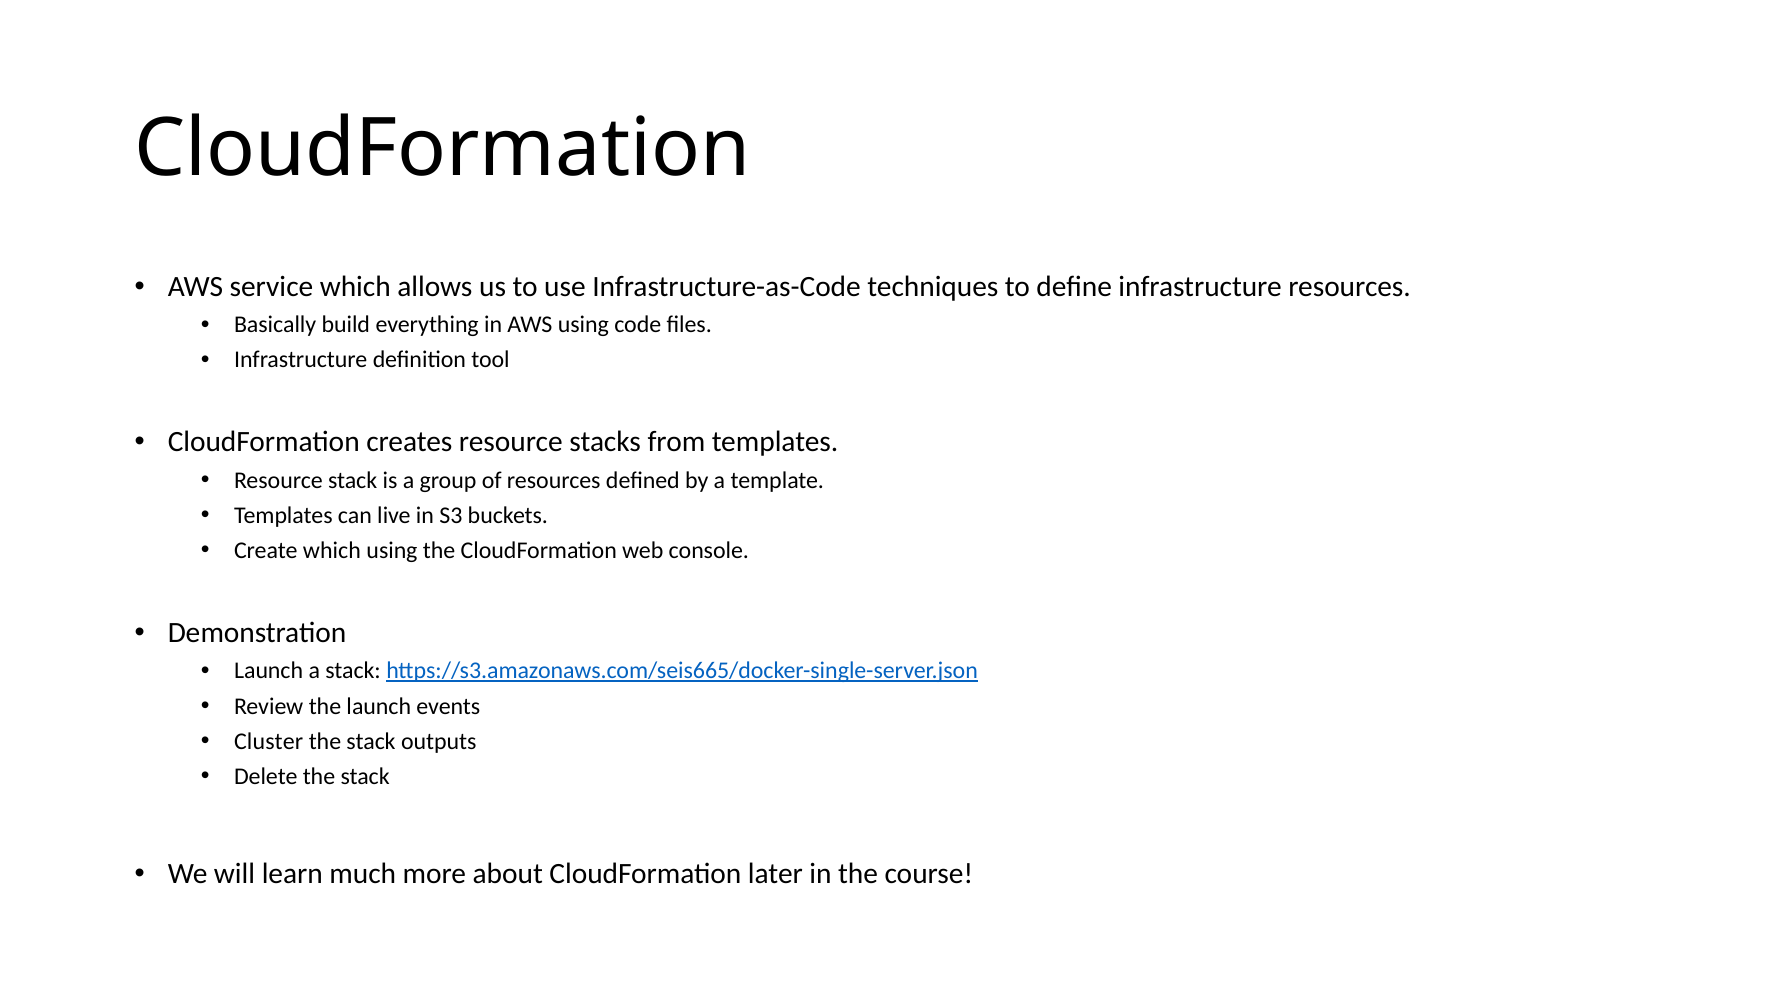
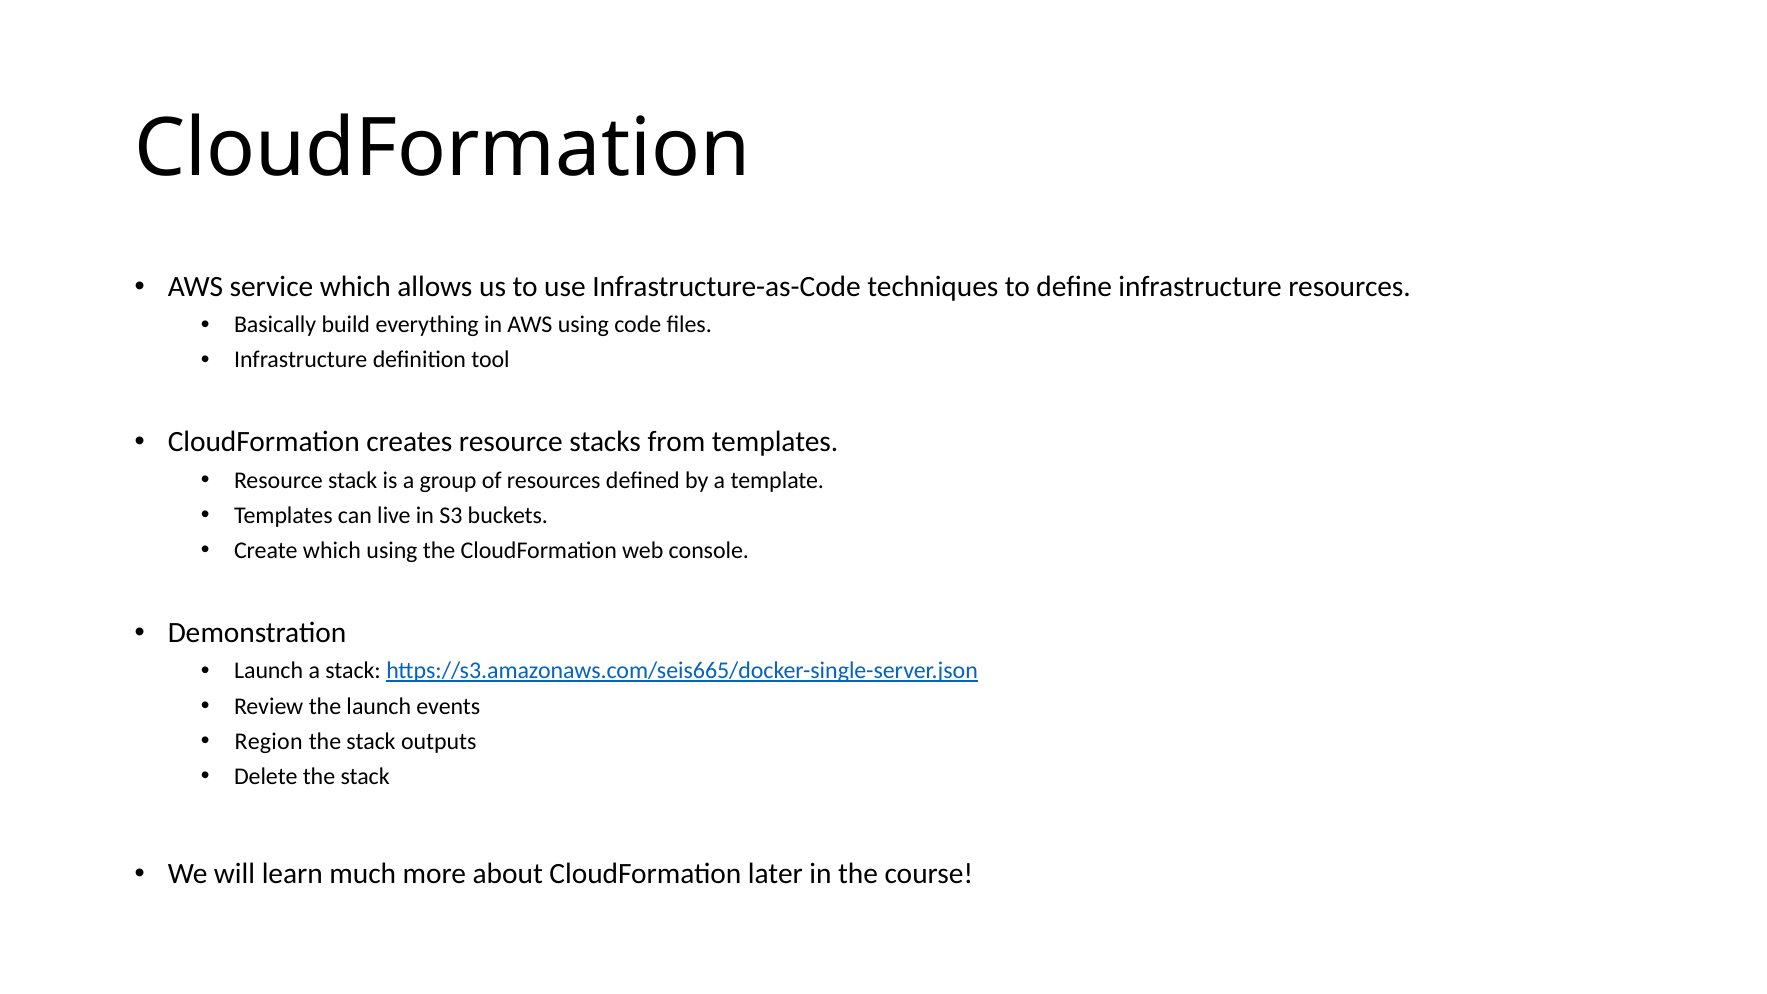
Cluster: Cluster -> Region (269, 741)
